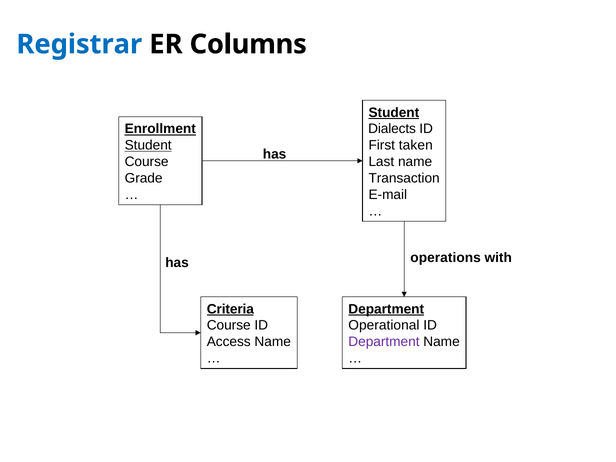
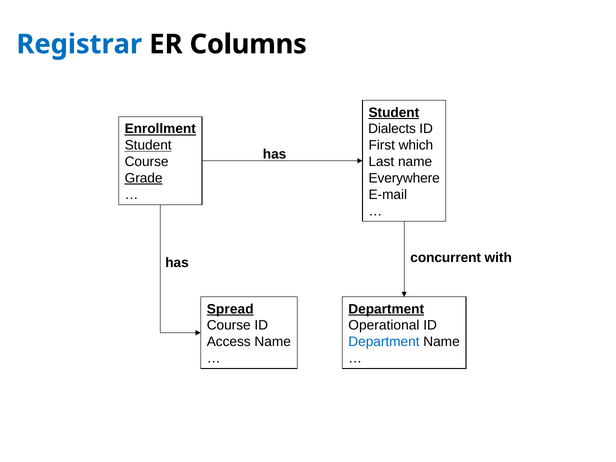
taken: taken -> which (416, 145)
Transaction: Transaction -> Everywhere (404, 178)
Grade underline: none -> present (144, 178)
operations: operations -> concurrent (446, 258)
Criteria: Criteria -> Spread (230, 309)
Department colour: purple -> blue (384, 342)
